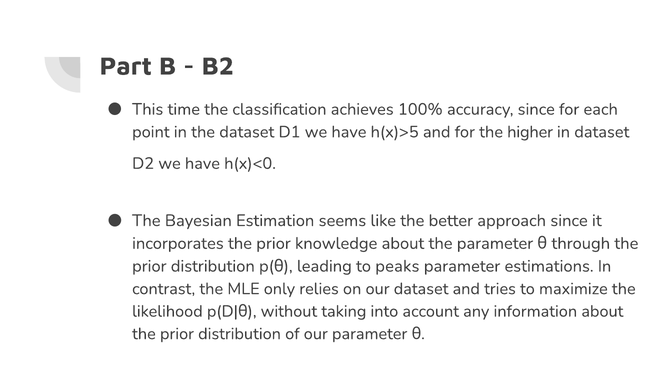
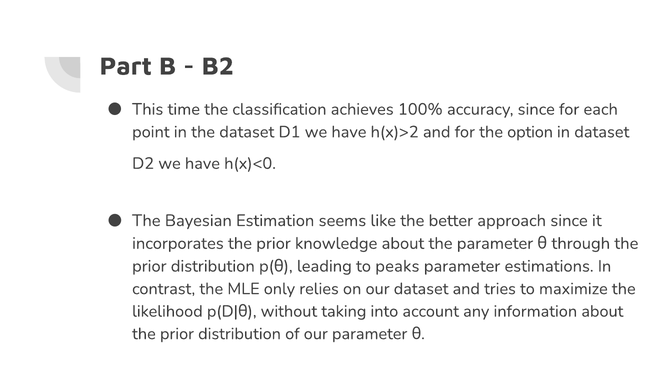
h(x)>5: h(x)>5 -> h(x)>2 (395, 132)
higher: higher -> option (530, 132)
